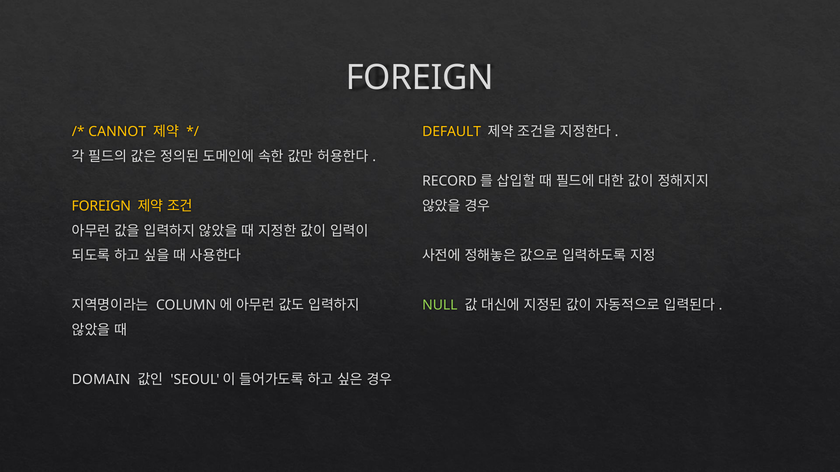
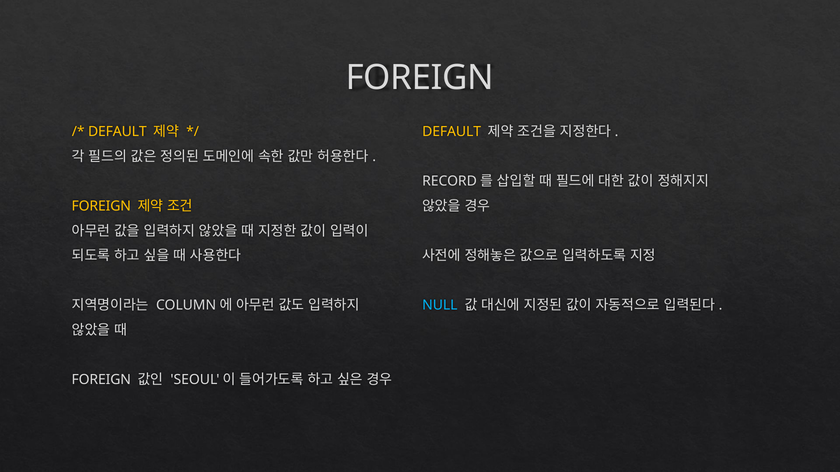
CANNOT: CANNOT -> DEFAULT (117, 132)
NULL colour: light green -> light blue (440, 306)
DOMAIN: DOMAIN -> FOREIGN (101, 380)
